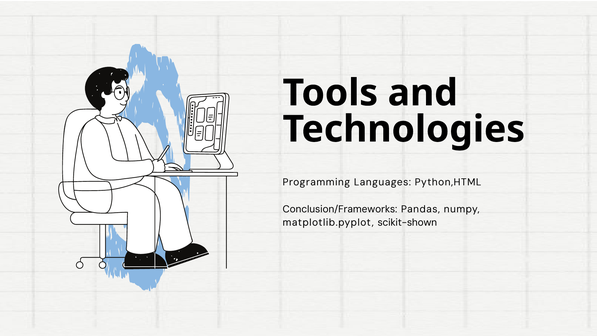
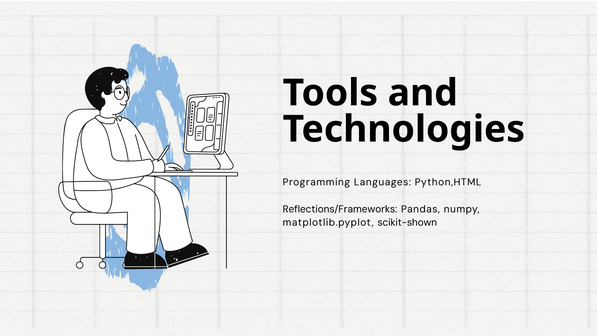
Conclusion/Frameworks: Conclusion/Frameworks -> Reflections/Frameworks (340, 209)
